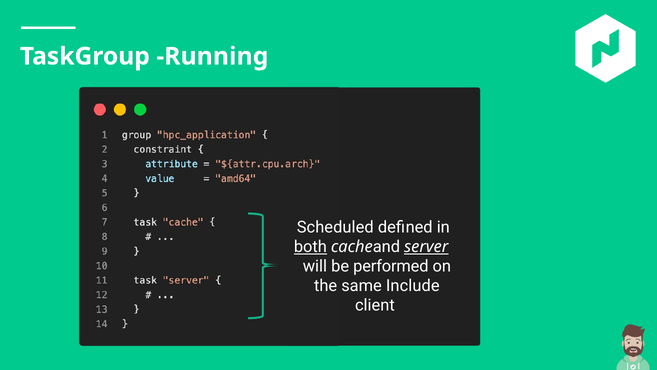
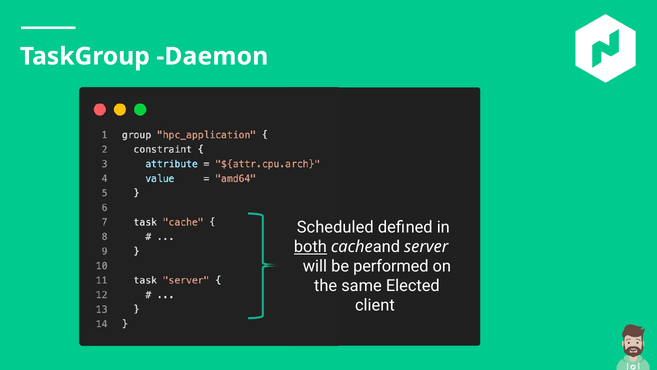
Running: Running -> Daemon (212, 56)
server underline: present -> none (426, 247)
Include: Include -> Elected (413, 285)
